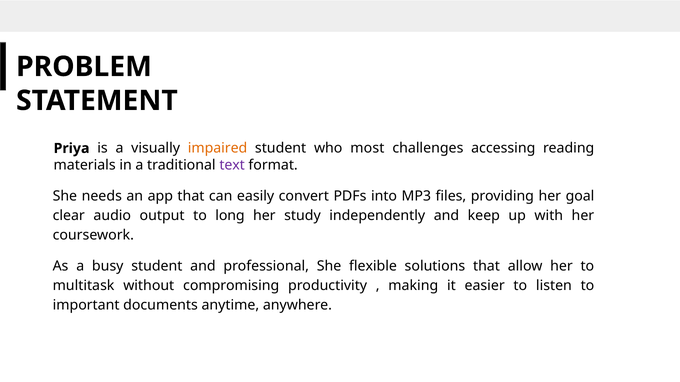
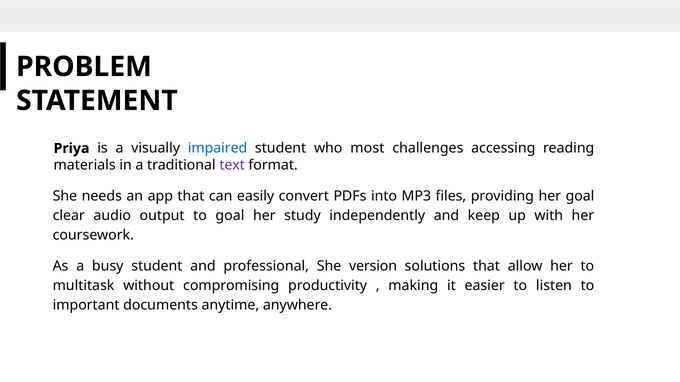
impaired colour: orange -> blue (218, 149)
to long: long -> goal (230, 216)
flexible: flexible -> version (373, 266)
